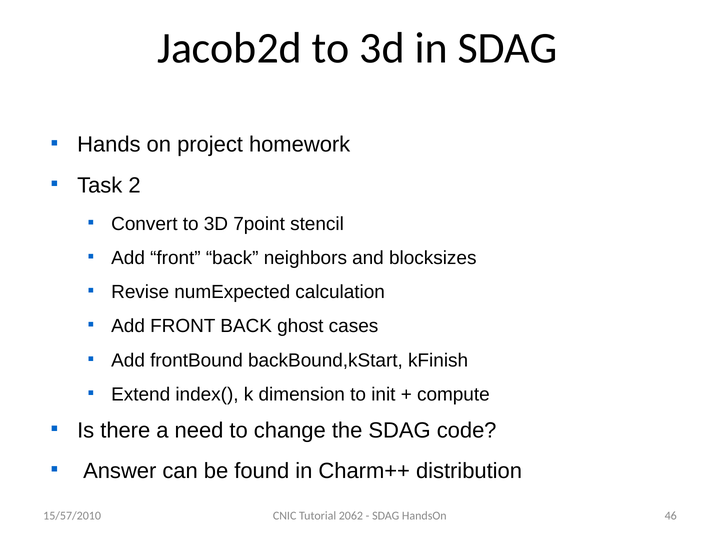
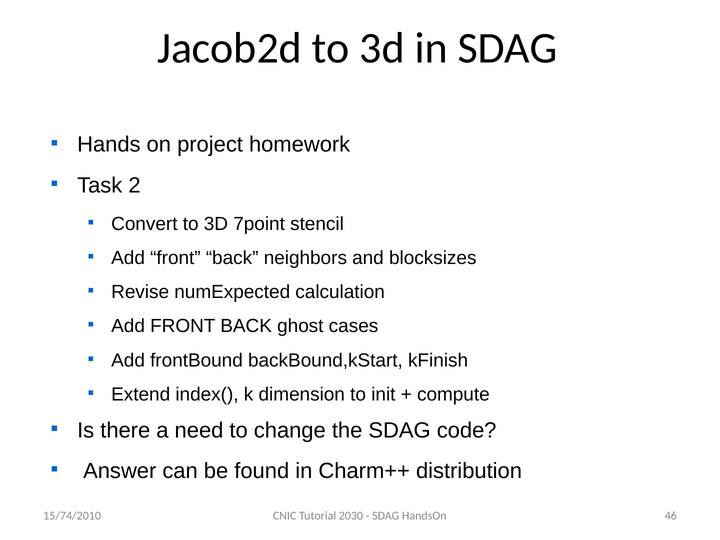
15/57/2010: 15/57/2010 -> 15/74/2010 (72, 516)
2062: 2062 -> 2030 (351, 516)
